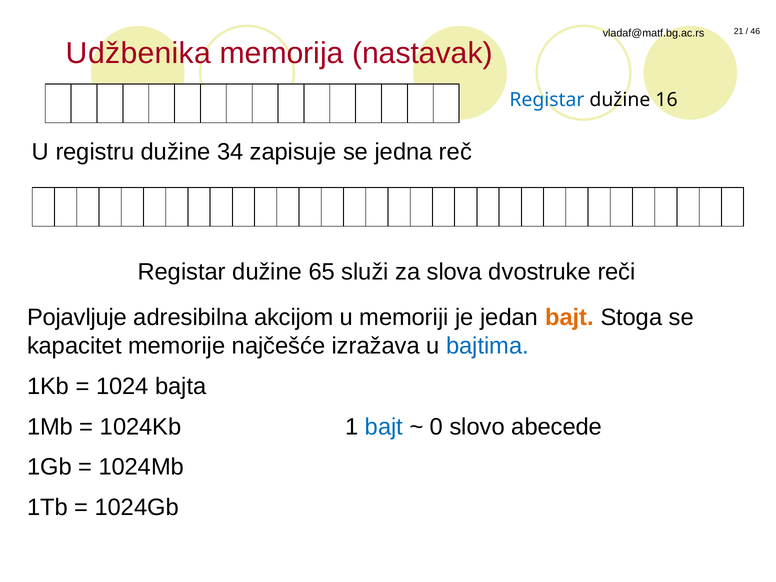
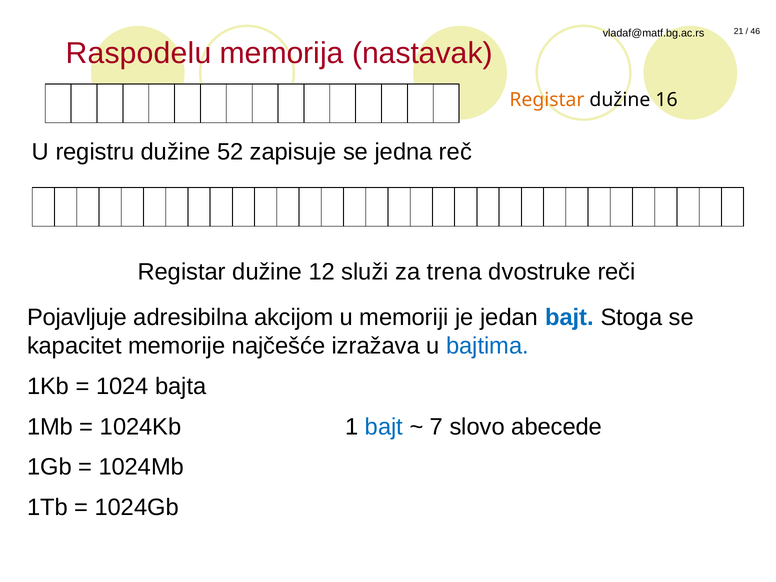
Udžbenika: Udžbenika -> Raspodelu (139, 53)
Registar colour: blue -> orange (547, 100)
34: 34 -> 52 (230, 152)
65: 65 -> 12 (322, 272)
slova: slova -> trena (454, 272)
bajt colour: orange -> blue (570, 318)
0: 0 -> 7 (436, 427)
